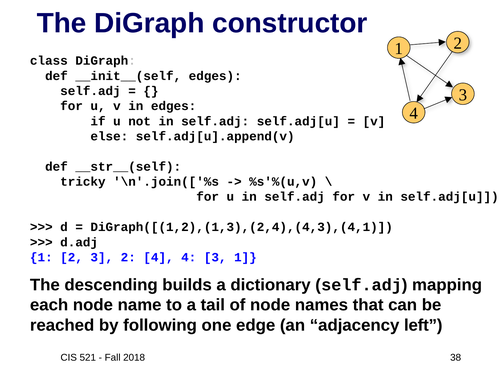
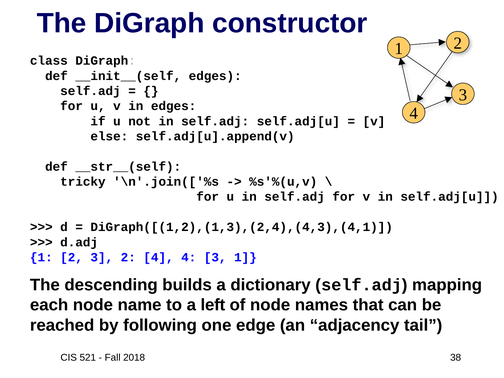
tail: tail -> left (213, 305)
left: left -> tail (423, 325)
